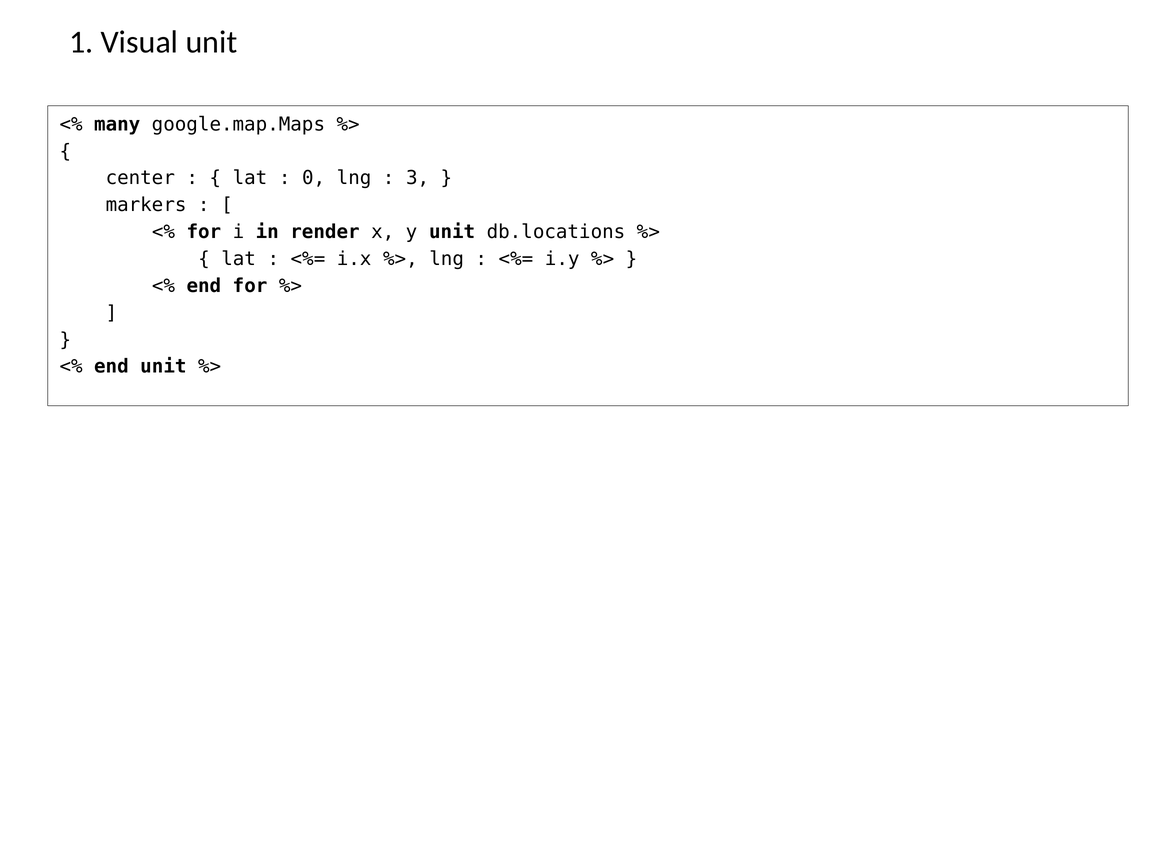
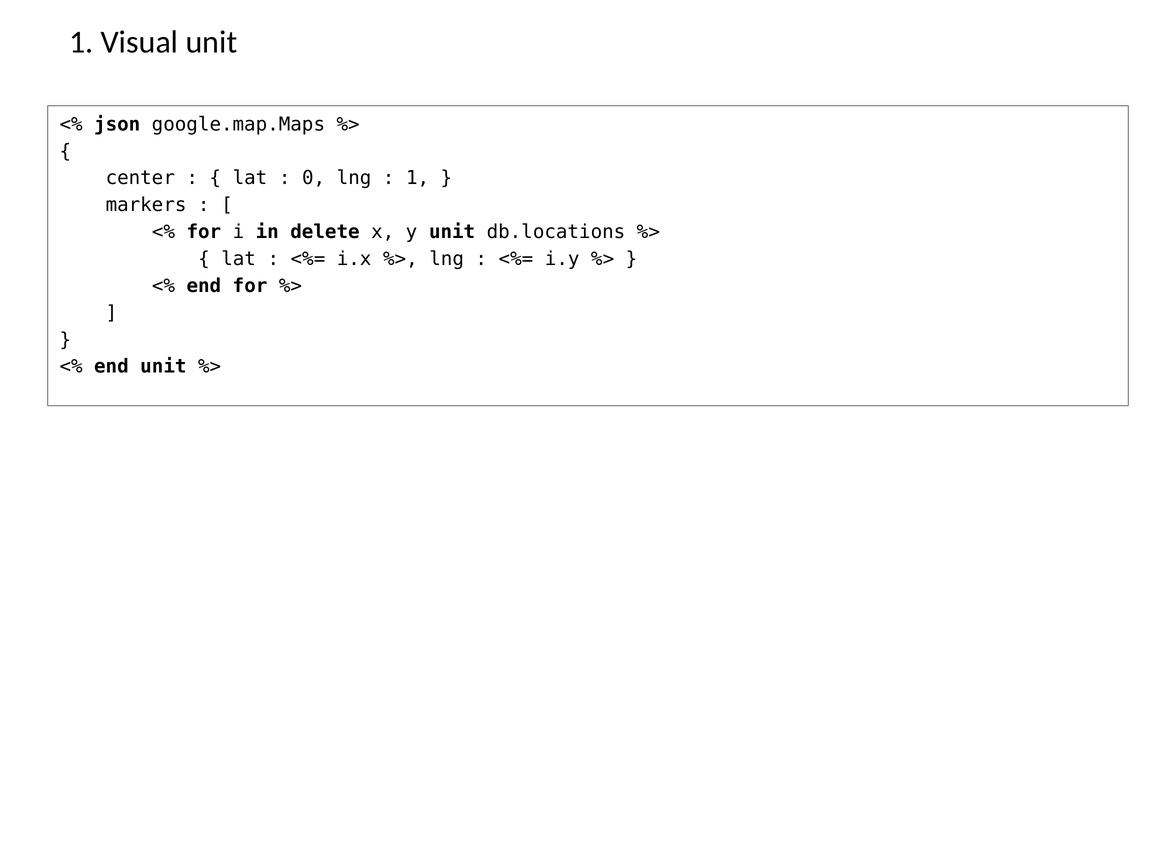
many: many -> json (117, 124)
3: 3 -> 1 (418, 178)
render: render -> delete (325, 232)
